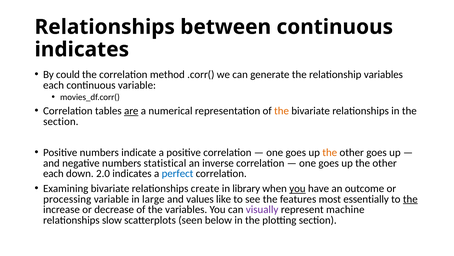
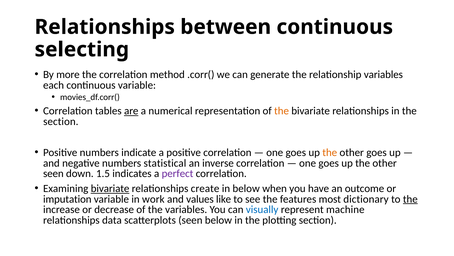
indicates: indicates -> selecting (82, 49)
could: could -> more (68, 75)
each: each -> seen (53, 173)
2.0: 2.0 -> 1.5 (103, 173)
perfect colour: blue -> purple (177, 173)
bivariate underline: none -> present (110, 188)
in library: library -> below (246, 188)
you underline: present -> none (297, 188)
processing: processing -> imputation (67, 199)
large: large -> work (153, 199)
essentially: essentially -> dictionary (366, 199)
visually colour: purple -> blue (262, 209)
slow: slow -> data (112, 220)
